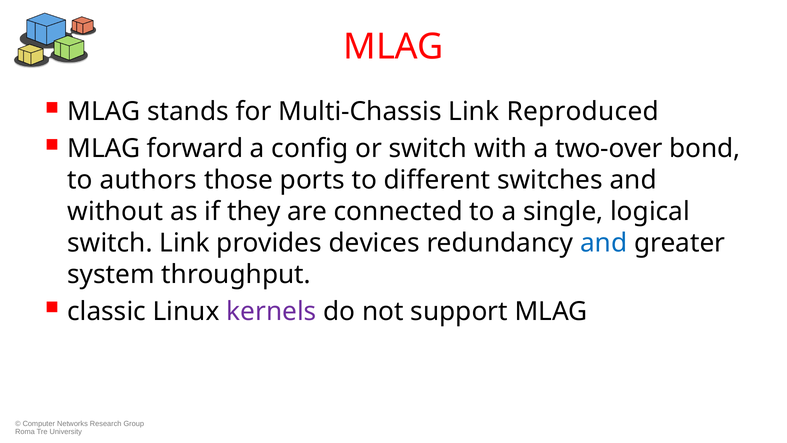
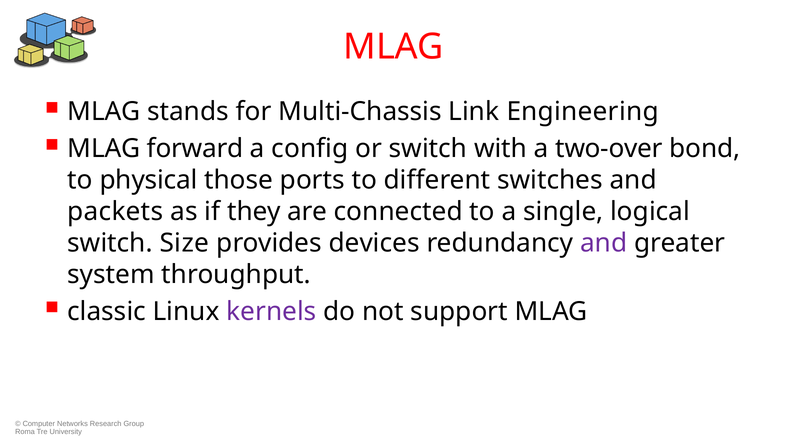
Reproduced: Reproduced -> Engineering (583, 112)
authors: authors -> physical (148, 180)
without: without -> packets (115, 211)
switch Link: Link -> Size (184, 243)
and colour: blue -> purple (604, 243)
